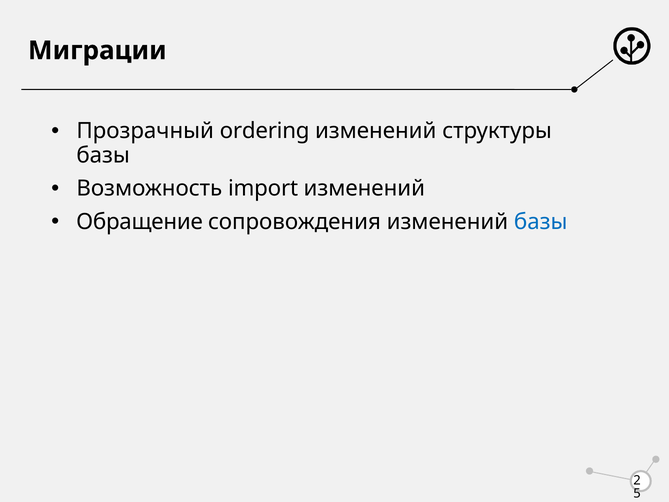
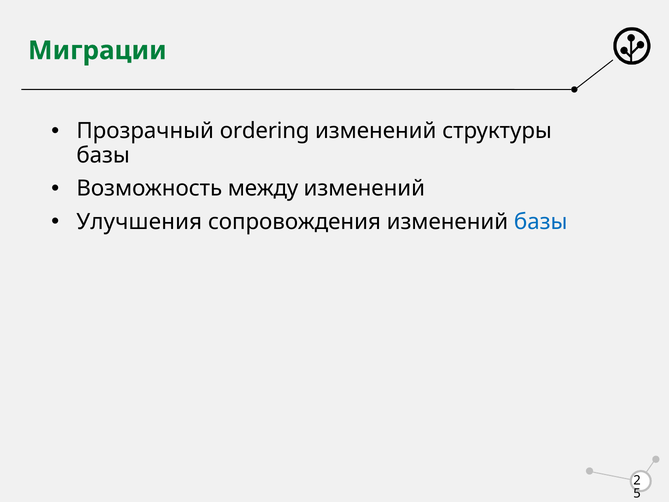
Миграции colour: black -> green (97, 51)
import: import -> между (263, 188)
Обращение: Обращение -> Улучшения (139, 222)
